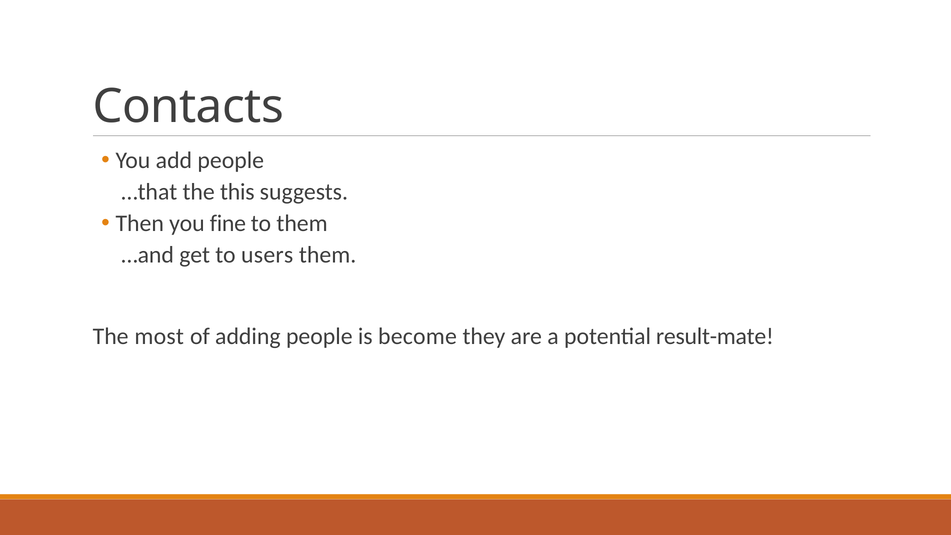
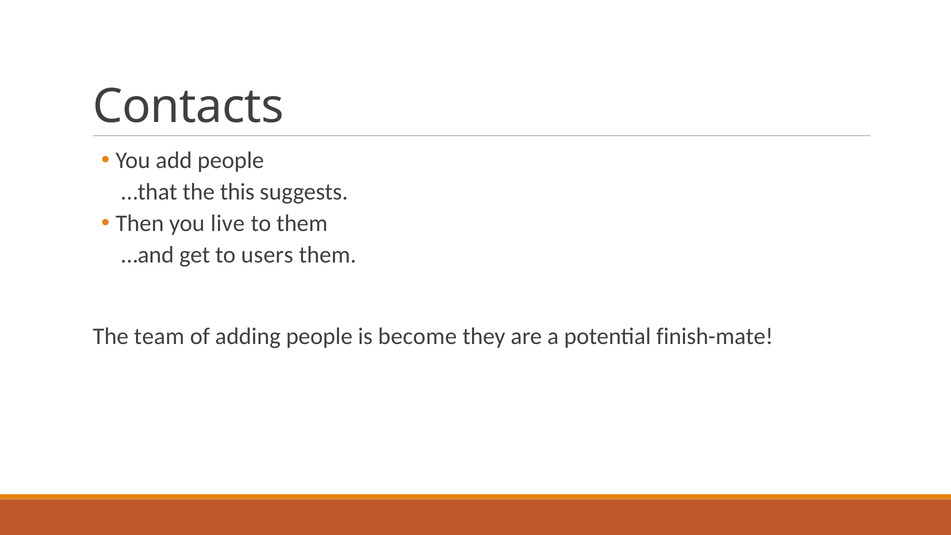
fine: fine -> live (228, 223)
most: most -> team (159, 336)
result-mate: result-mate -> finish-mate (715, 336)
